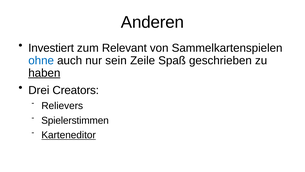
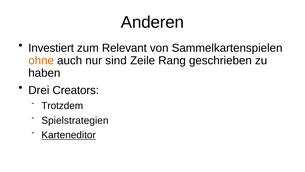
ohne colour: blue -> orange (41, 60)
sein: sein -> sind (116, 60)
Spaß: Spaß -> Rang (172, 60)
haben underline: present -> none (44, 73)
Relievers: Relievers -> Trotzdem (62, 105)
Spielerstimmen: Spielerstimmen -> Spielstrategien (75, 120)
